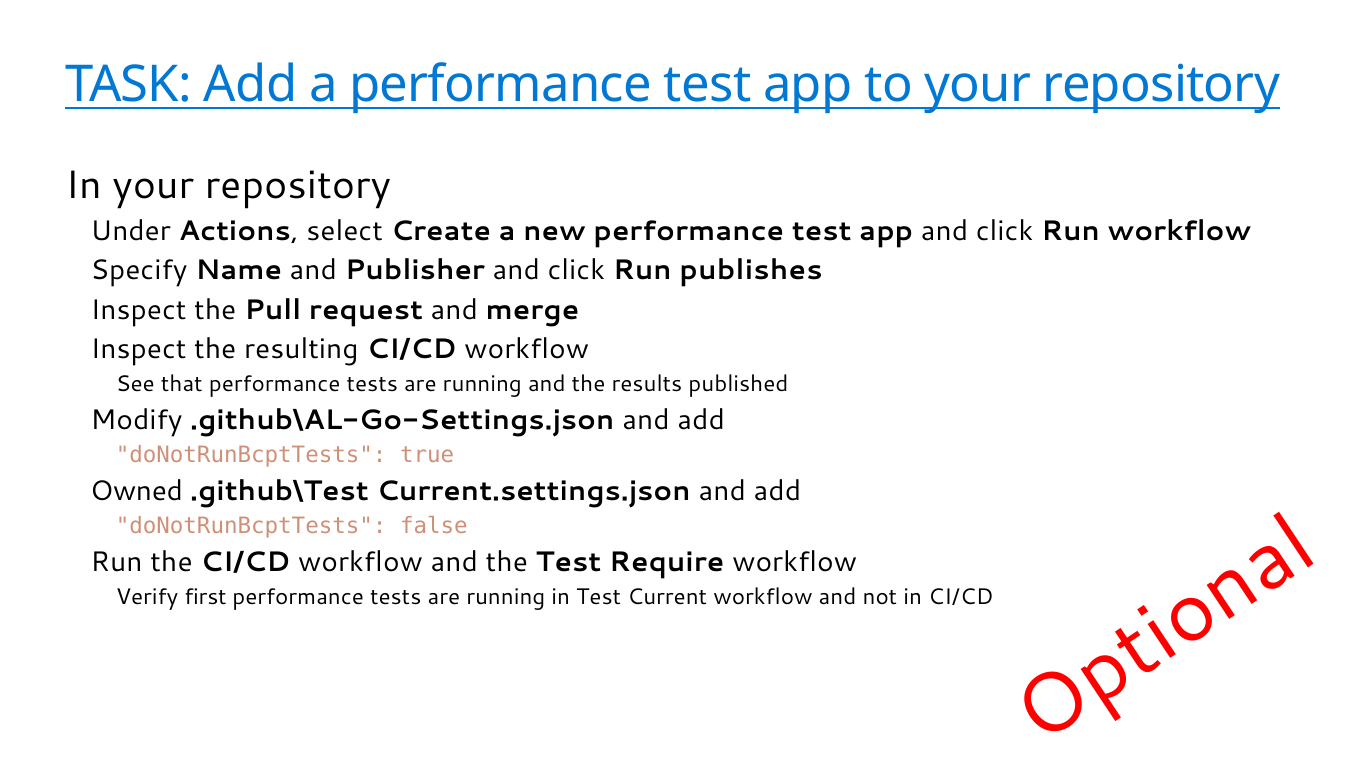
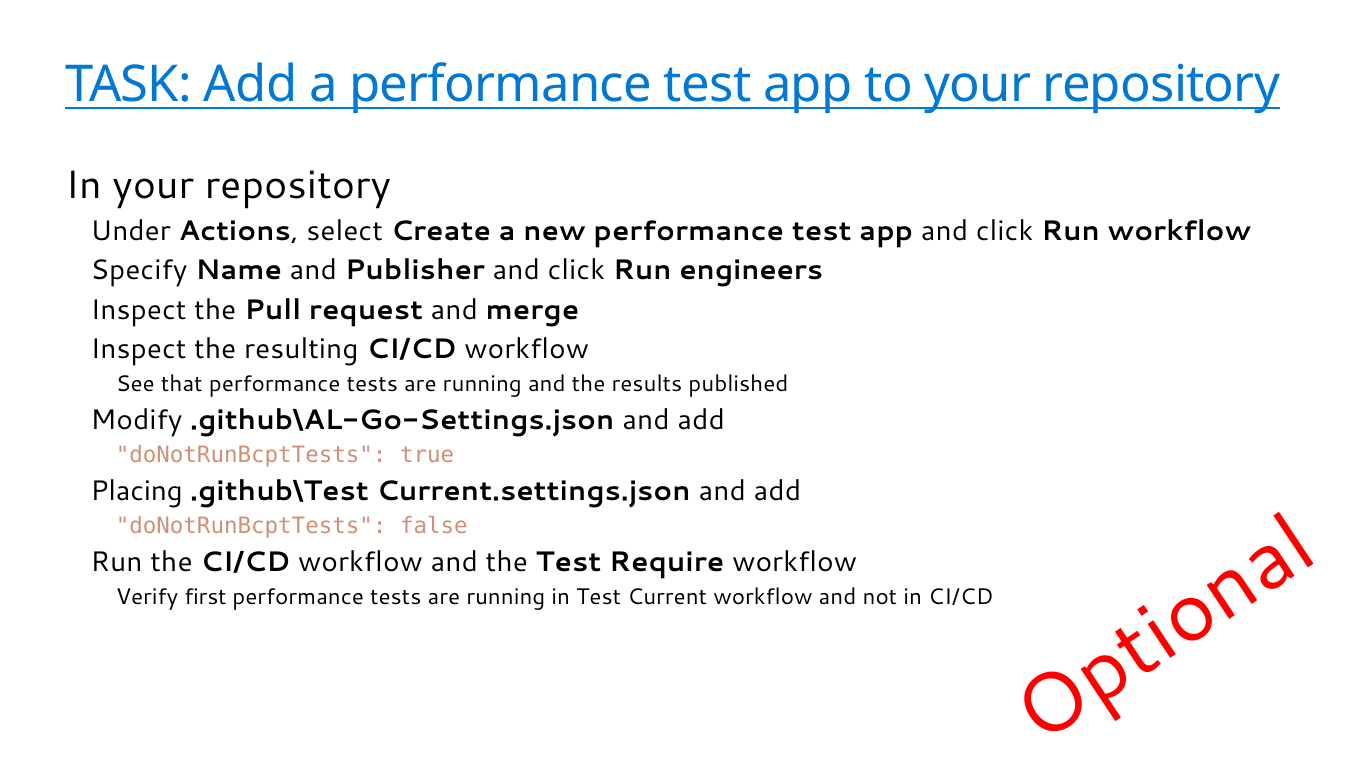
publishes: publishes -> engineers (751, 271)
Owned: Owned -> Placing (137, 492)
